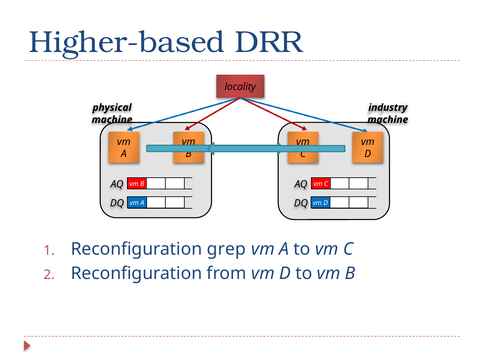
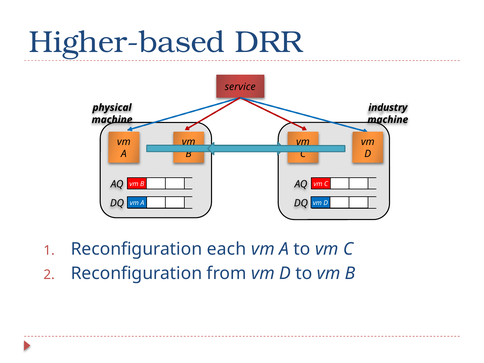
locality: locality -> service (240, 87)
grep: grep -> each (226, 249)
